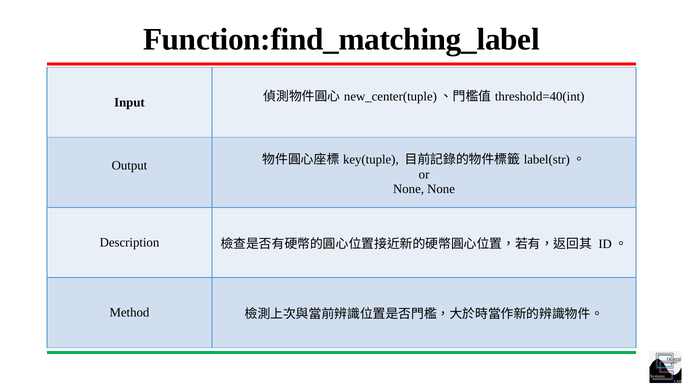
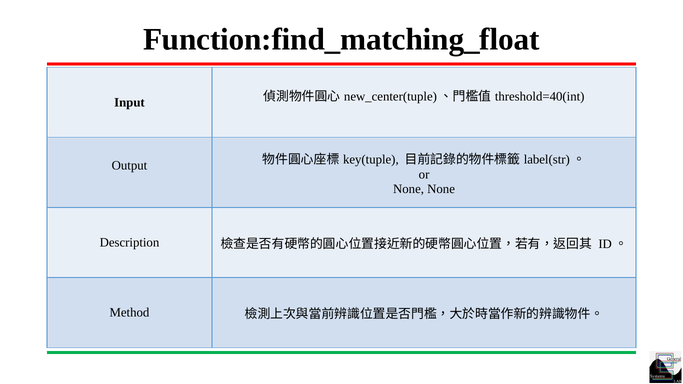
Function:find_matching_label: Function:find_matching_label -> Function:find_matching_float (341, 40)
